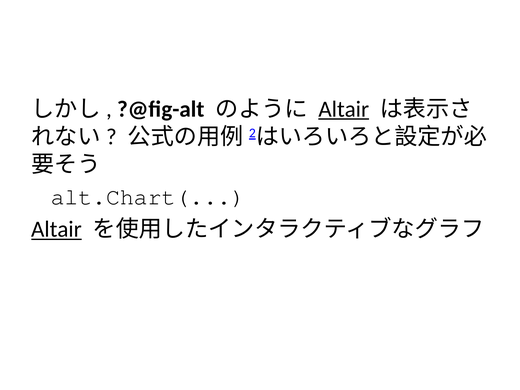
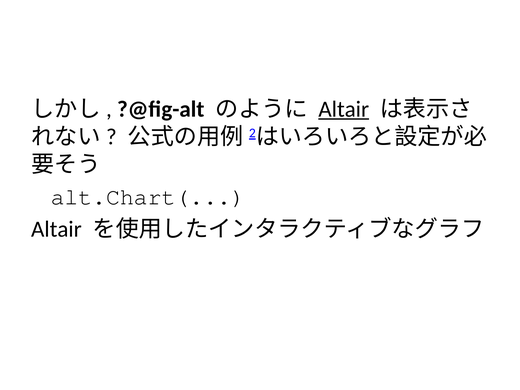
Altair underline: present -> none (57, 229)
